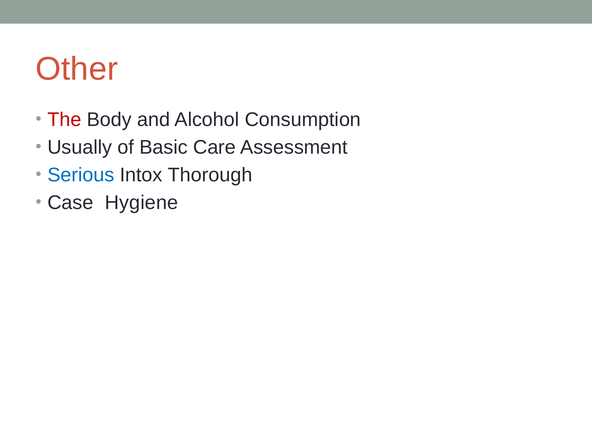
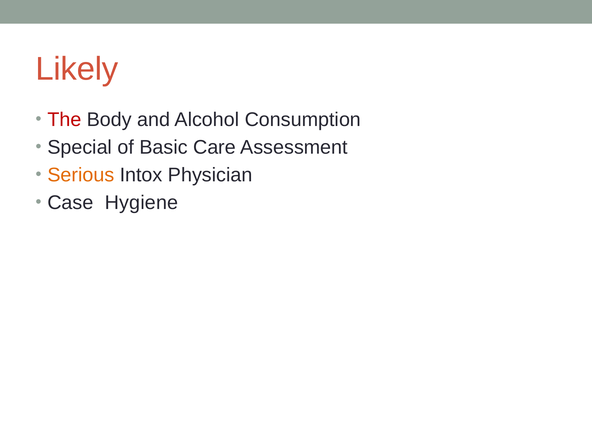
Other: Other -> Likely (77, 69)
Usually: Usually -> Special (80, 147)
Serious colour: blue -> orange (81, 175)
Thorough: Thorough -> Physician (210, 175)
